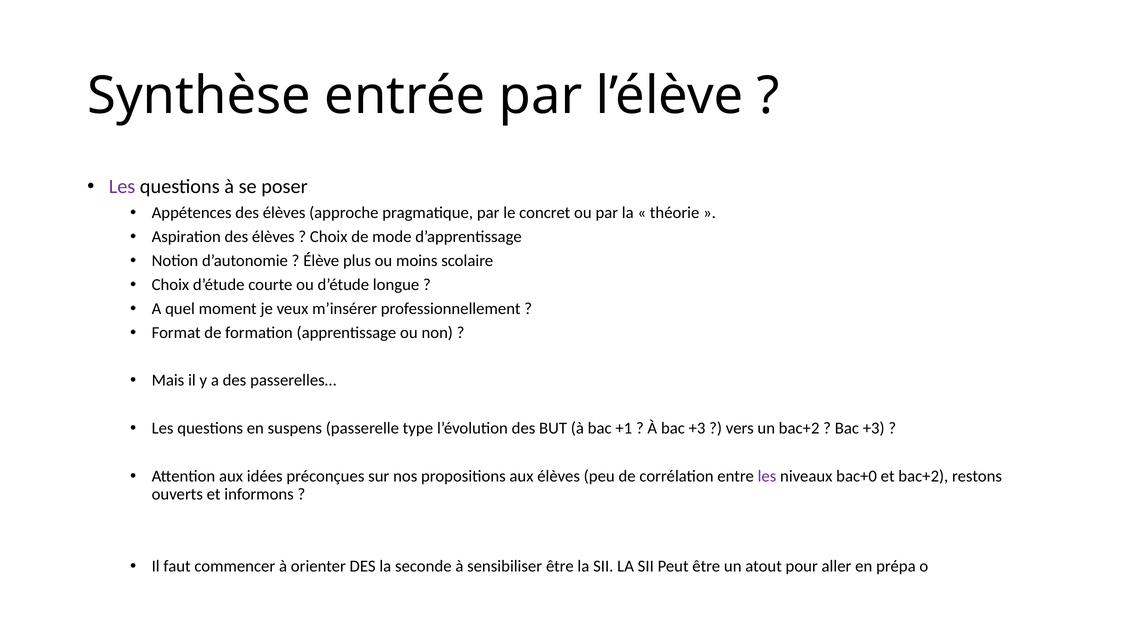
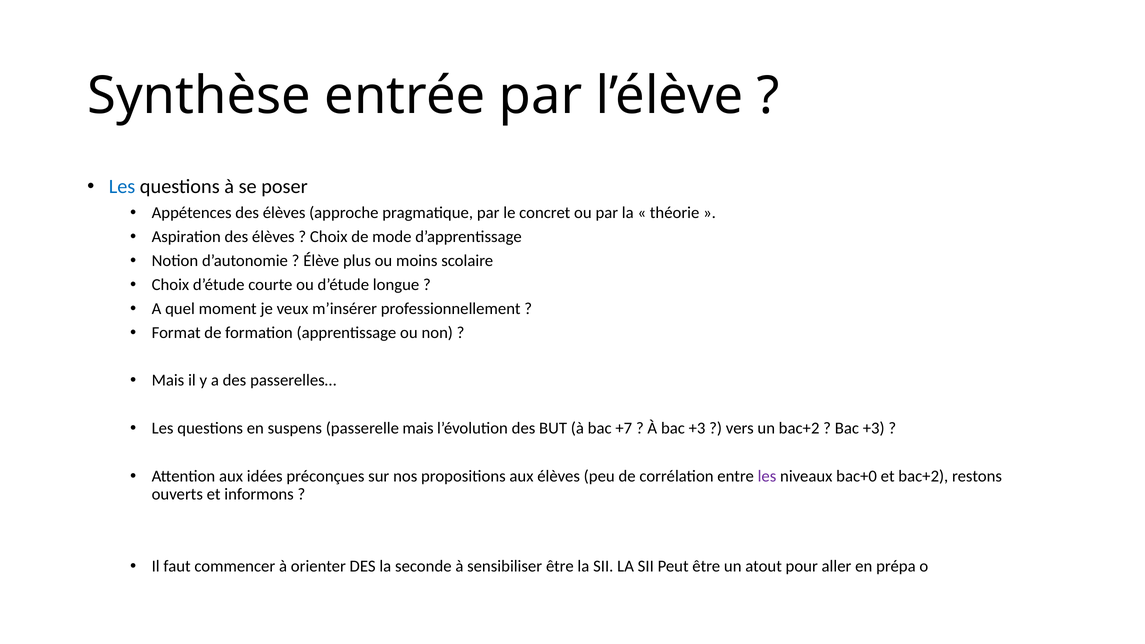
Les colour: purple -> blue (122, 187)
passerelle type: type -> mais (418, 428)
+1: +1 -> +7 (624, 428)
